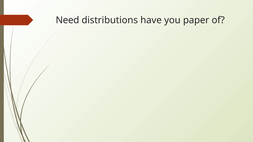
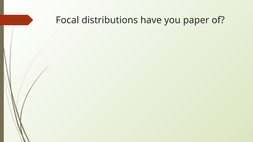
Need: Need -> Focal (67, 20)
